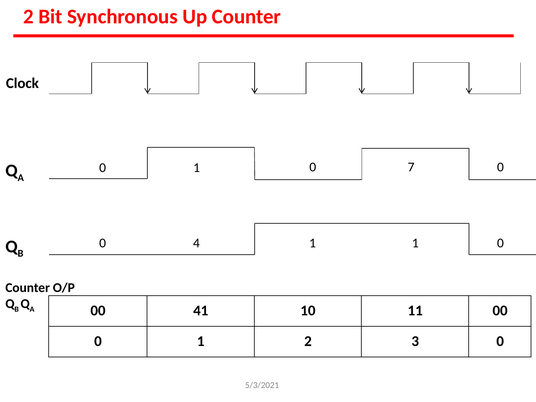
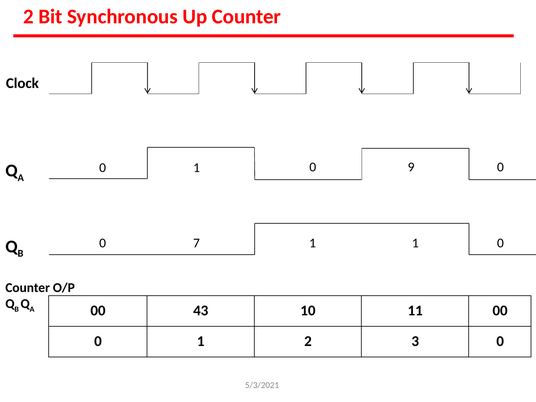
7: 7 -> 9 (411, 167)
4: 4 -> 7 (196, 243)
41: 41 -> 43 (201, 310)
